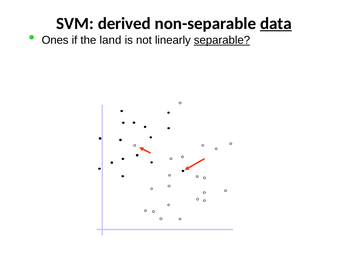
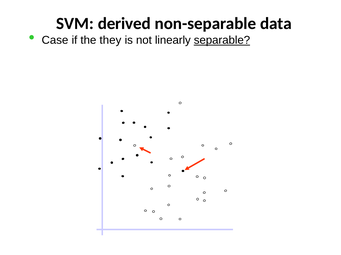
data underline: present -> none (276, 24)
Ones: Ones -> Case (55, 40)
land: land -> they (110, 40)
